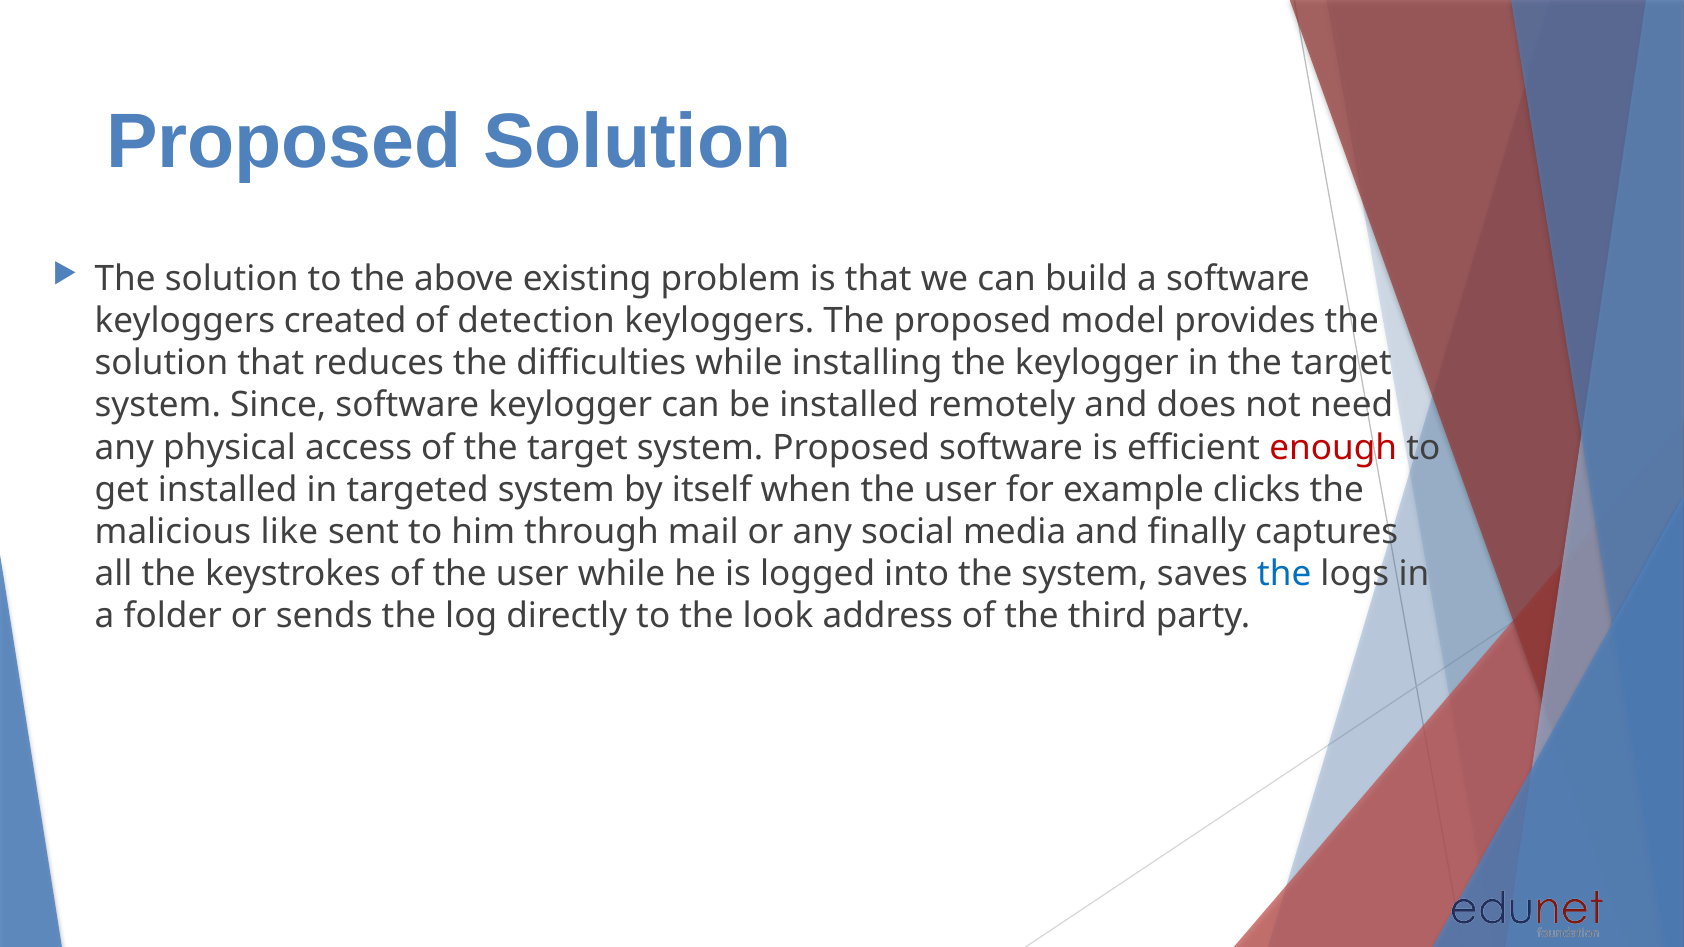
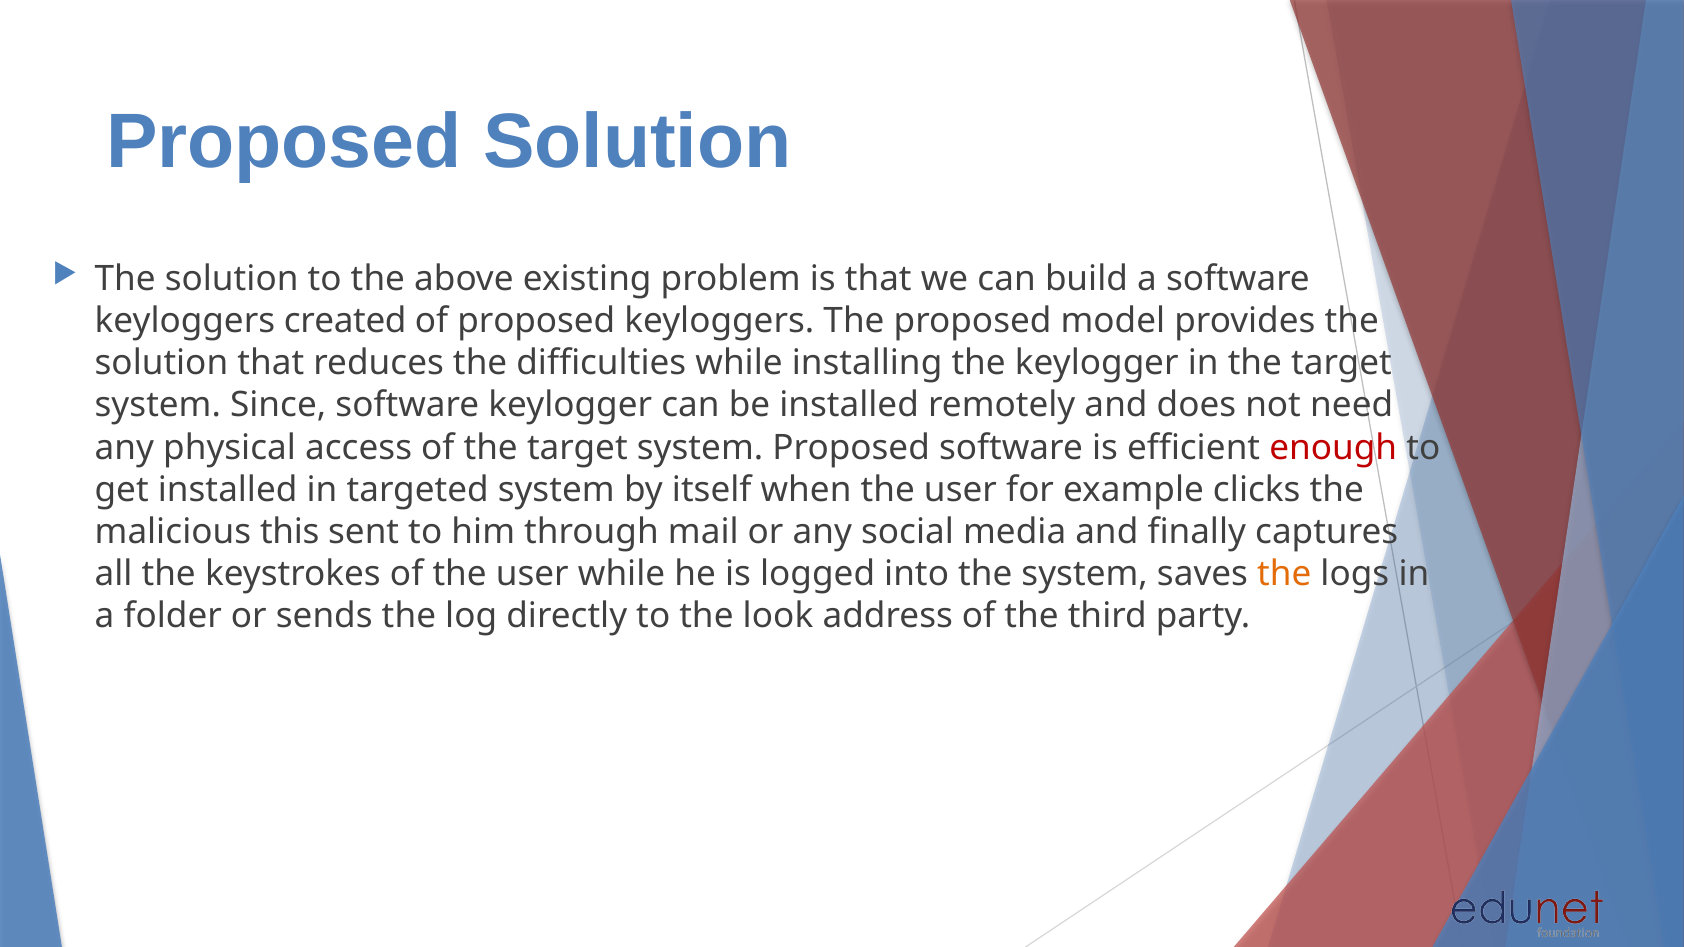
of detection: detection -> proposed (536, 321)
like: like -> this (290, 532)
the colour: blue -> orange (1284, 574)
